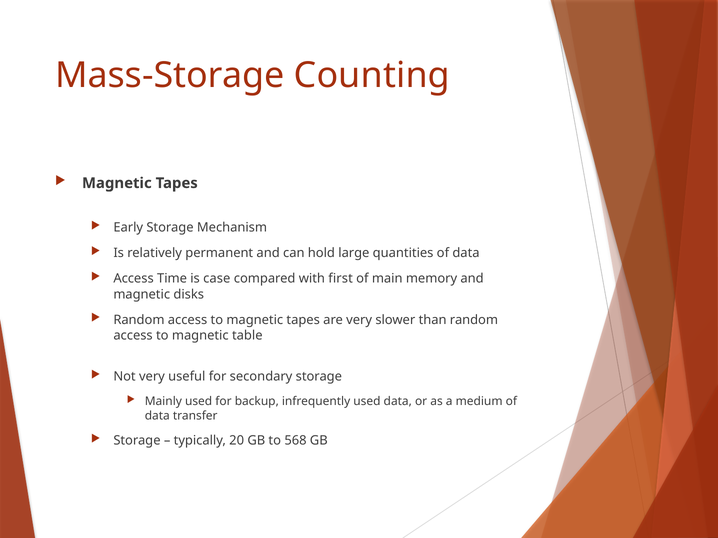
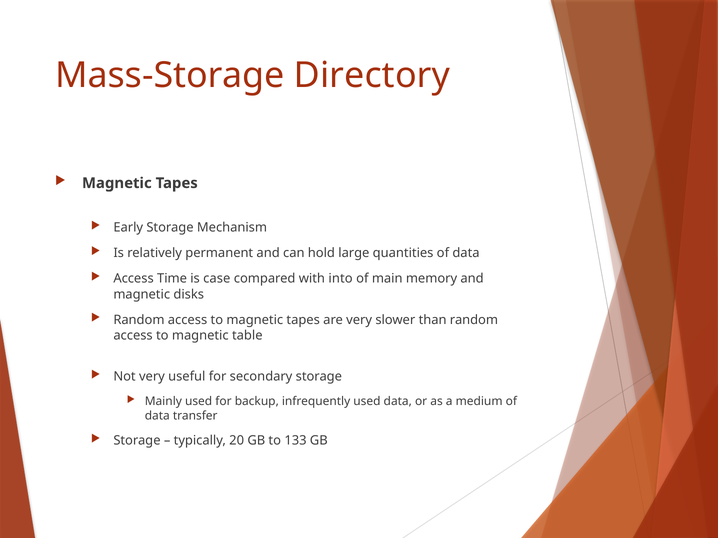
Counting: Counting -> Directory (372, 76)
first: first -> into (341, 279)
568: 568 -> 133 (295, 441)
